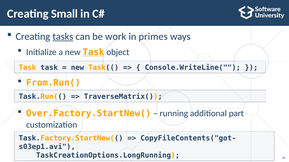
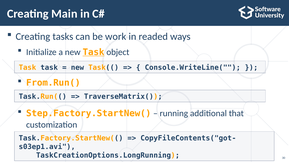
Small: Small -> Main (64, 14)
tasks underline: present -> none (63, 37)
primes: primes -> readed (153, 37)
Over.Factory.StartNew(: Over.Factory.StartNew( -> Step.Factory.StartNew( (89, 114)
part: part -> that (236, 114)
